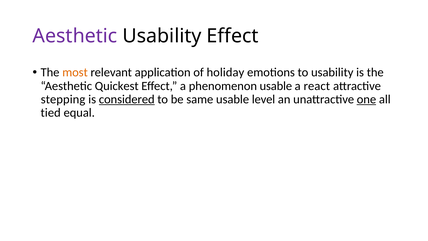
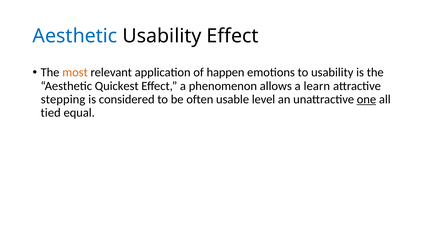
Aesthetic colour: purple -> blue (75, 36)
holiday: holiday -> happen (226, 72)
phenomenon usable: usable -> allows (276, 86)
react: react -> learn (317, 86)
considered underline: present -> none (127, 99)
same: same -> often (200, 99)
